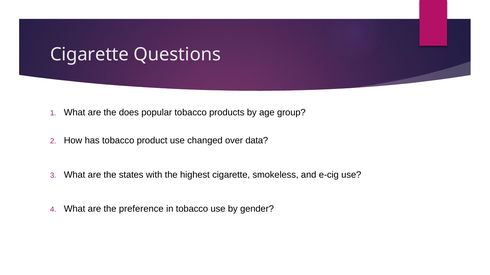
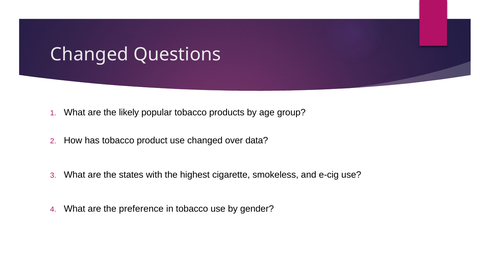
Cigarette: Cigarette -> Changed (89, 55)
does: does -> likely (129, 113)
